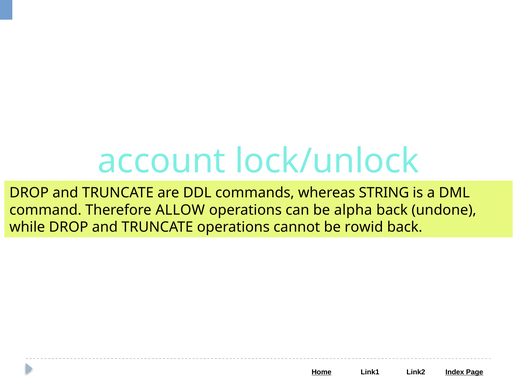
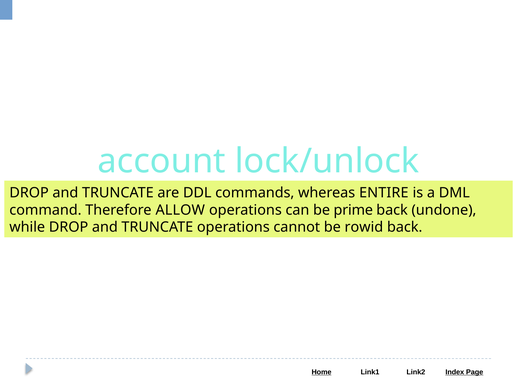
STRING: STRING -> ENTIRE (384, 193)
alpha: alpha -> prime (353, 210)
